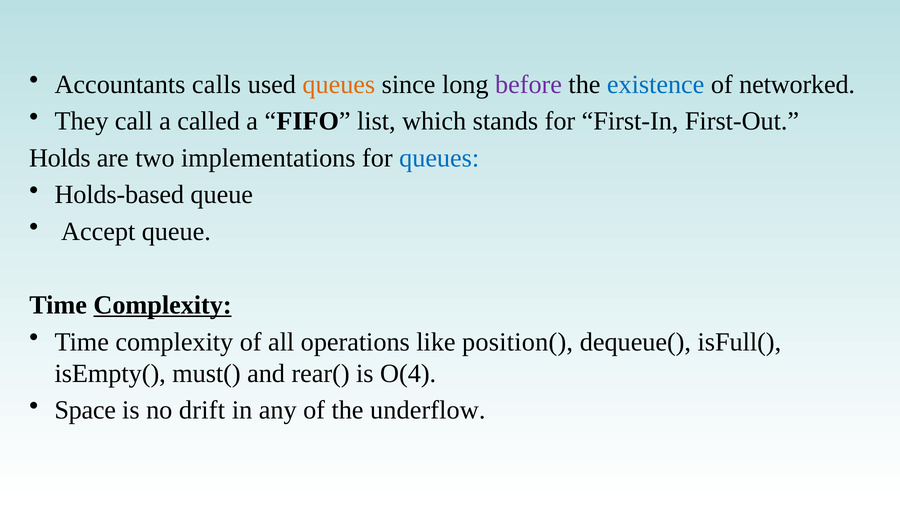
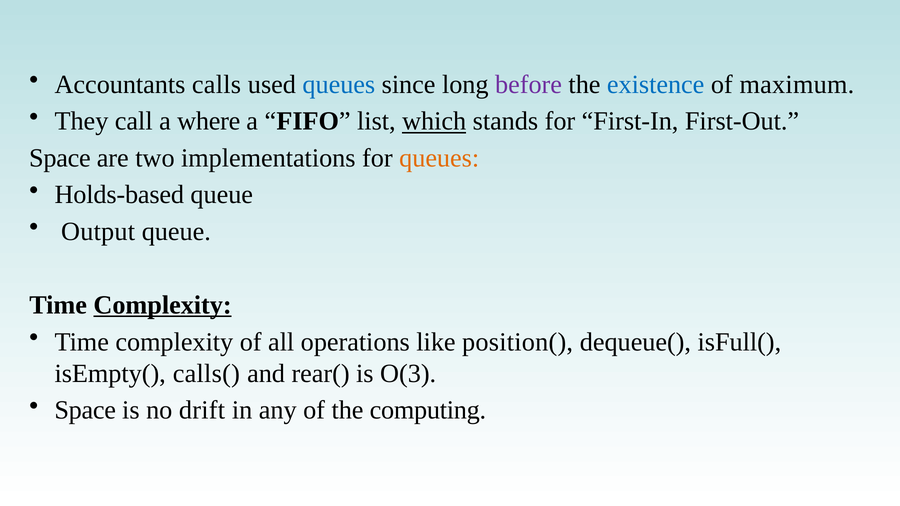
queues colour: orange -> blue (339, 85)
networked: networked -> maximum (797, 85)
called: called -> where (209, 121)
which underline: none -> present (434, 121)
Holds: Holds -> Space (60, 158)
queues colour: blue -> orange (439, 158)
Accept: Accept -> Output (98, 232)
must(: must( -> calls( (206, 374)
O(4: O(4 -> O(3 (408, 374)
underflow: underflow -> computing (428, 410)
